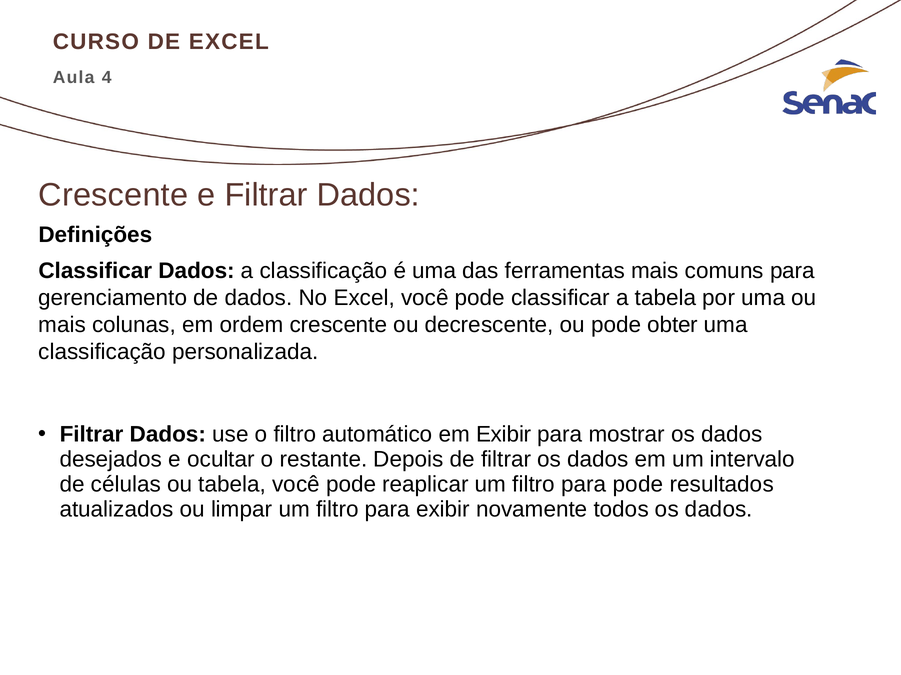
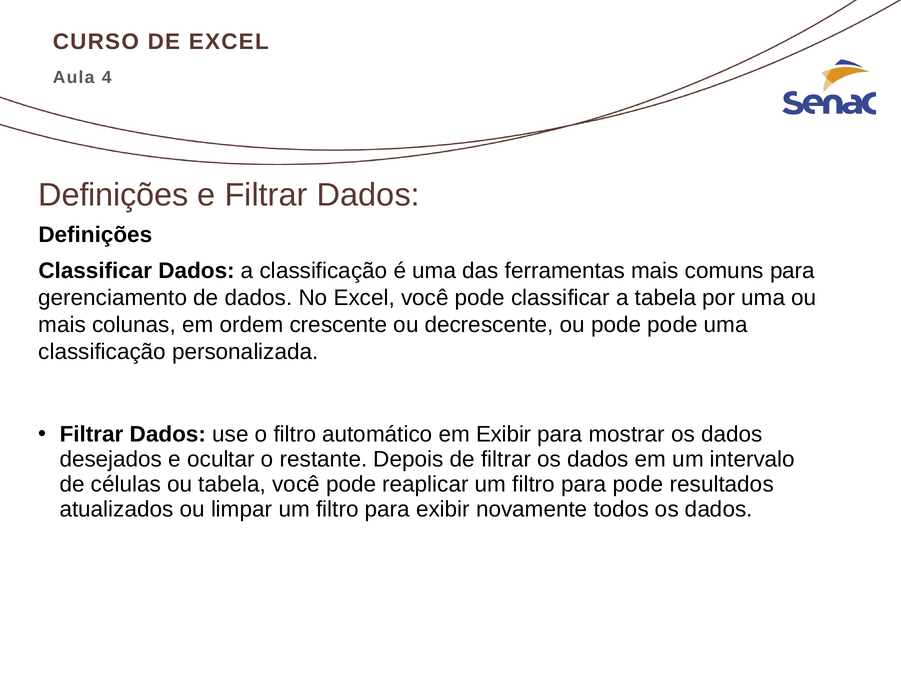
Crescente: Crescente -> Definições (113, 195)
pode obter: obter -> pode (673, 325)
